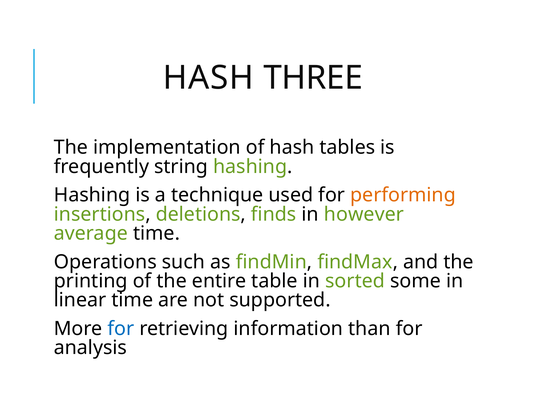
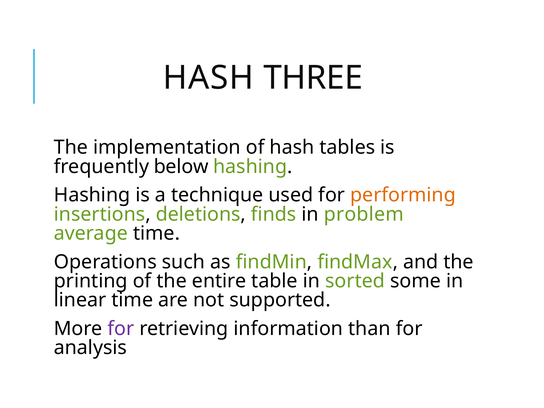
string: string -> below (181, 167)
however: however -> problem (364, 214)
for colour: blue -> purple (121, 329)
